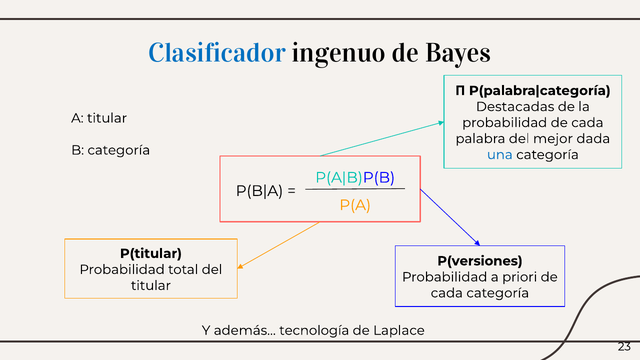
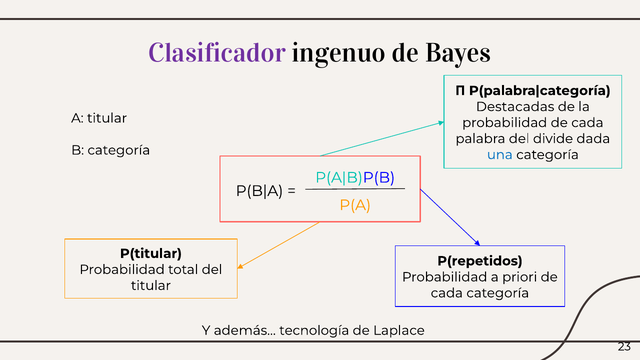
Clasificador colour: blue -> purple (217, 53)
mejor: mejor -> divide (553, 139)
P(versiones: P(versiones -> P(repetidos (480, 261)
